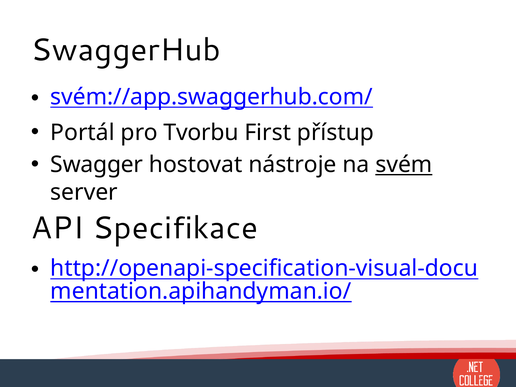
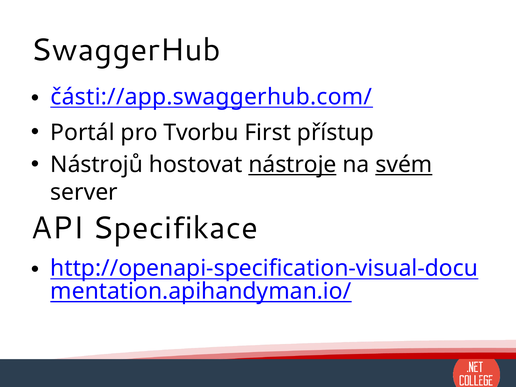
svém://app.swaggerhub.com/: svém://app.swaggerhub.com/ -> části://app.swaggerhub.com/ (211, 97)
Swagger: Swagger -> Nástrojů (97, 165)
nástroje underline: none -> present (292, 165)
